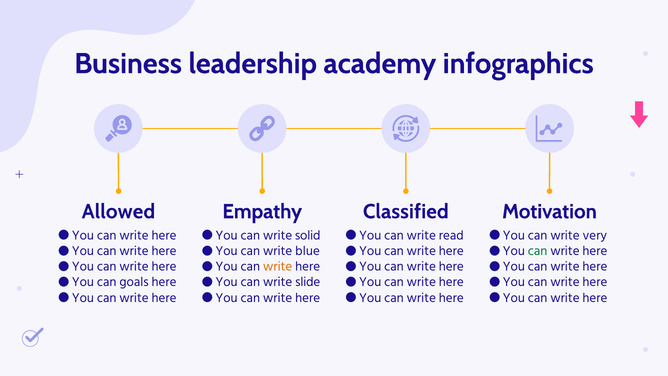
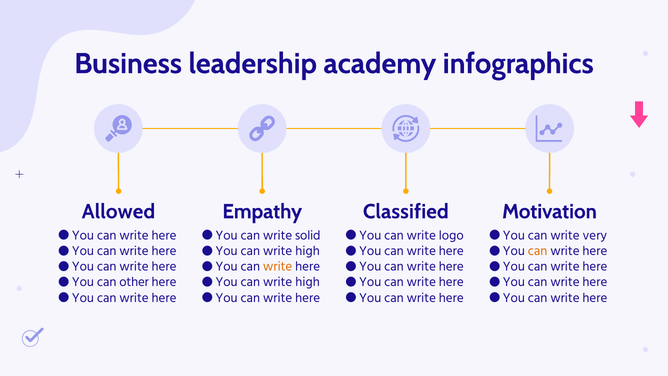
read: read -> logo (451, 235)
blue: blue -> high (308, 251)
can colour: green -> orange (538, 251)
goals: goals -> other (134, 282)
slide: slide -> high (308, 282)
